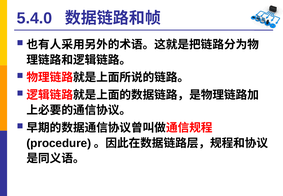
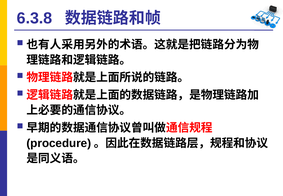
5.4.0: 5.4.0 -> 6.3.8 (34, 18)
